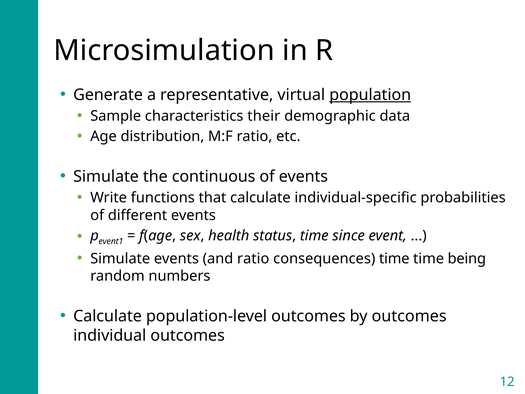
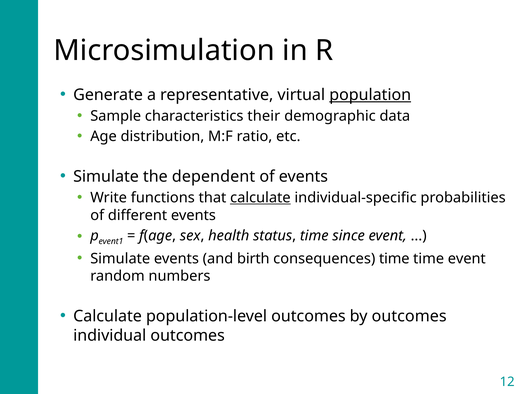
continuous: continuous -> dependent (214, 176)
calculate underline: none -> present (260, 198)
and ratio: ratio -> birth (253, 258)
time being: being -> event (467, 258)
